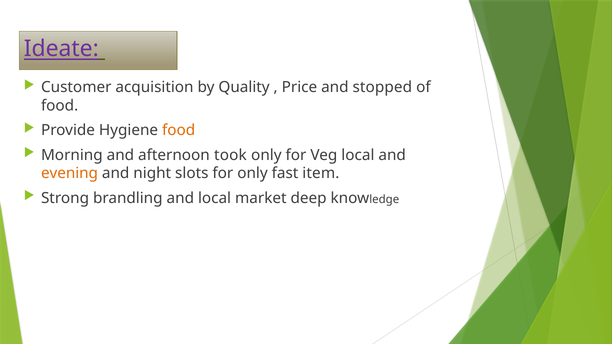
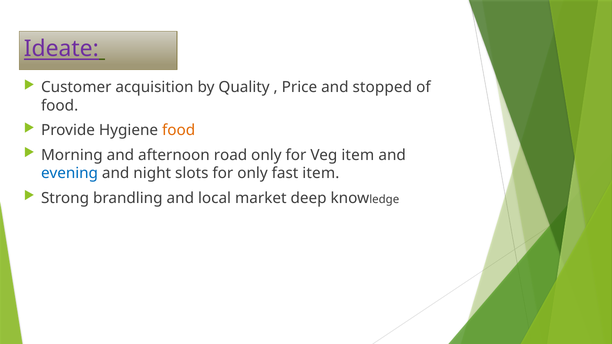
took: took -> road (231, 155)
Veg local: local -> item (358, 155)
evening colour: orange -> blue (70, 173)
